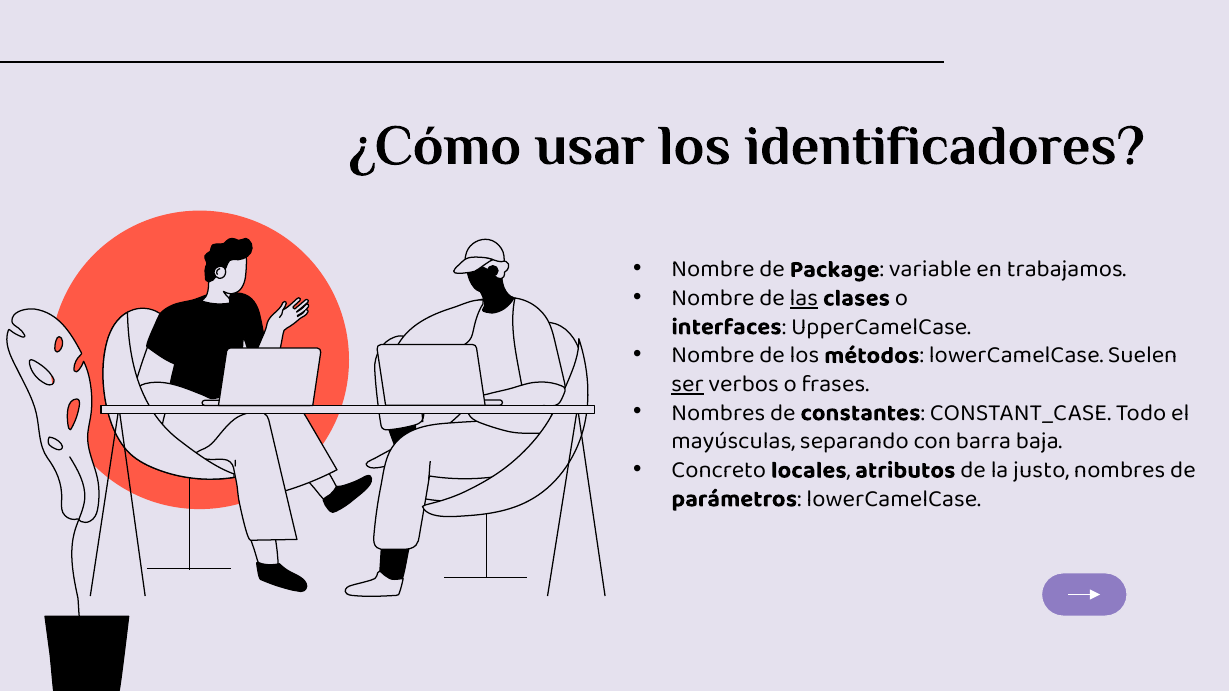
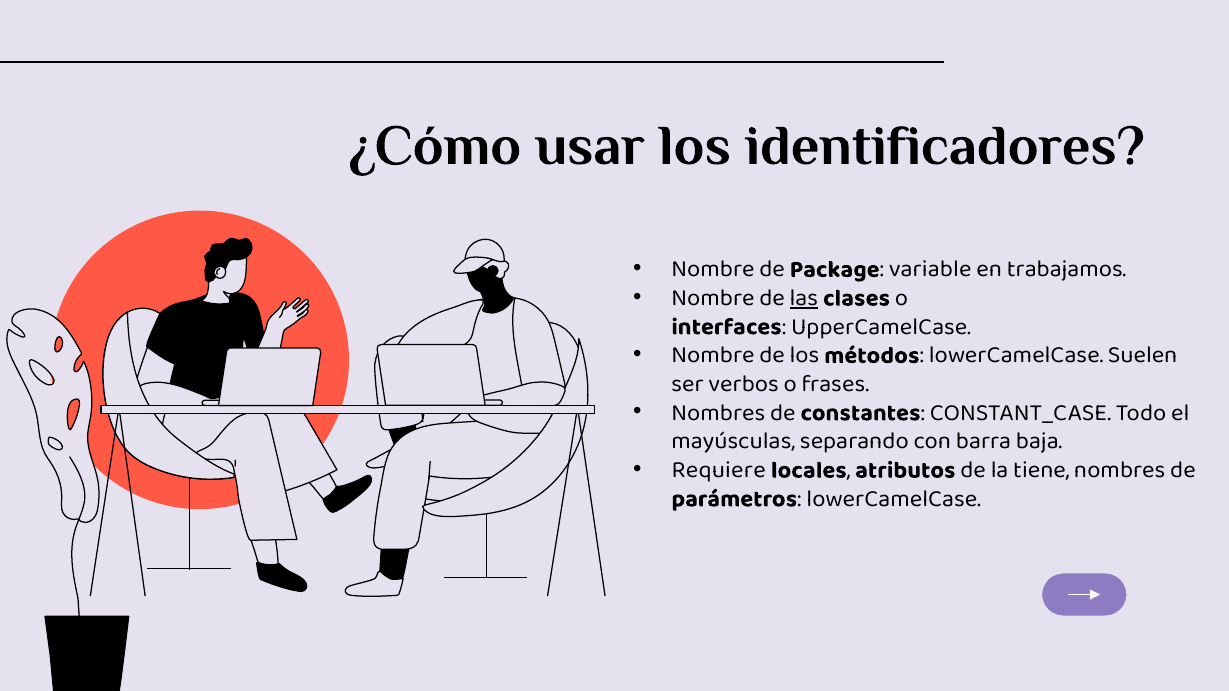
ser underline: present -> none (688, 384)
Concreto: Concreto -> Requiere (719, 470)
justo: justo -> tiene (1041, 470)
